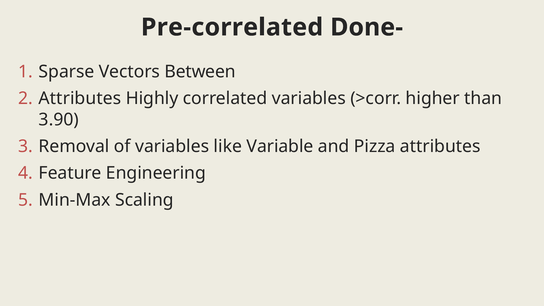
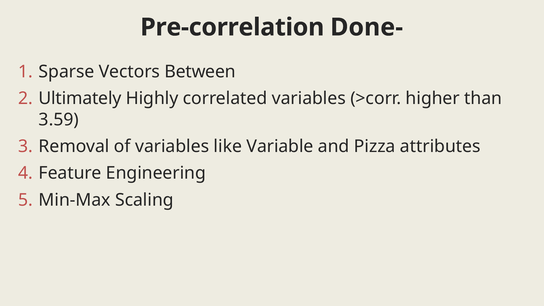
Pre-correlated: Pre-correlated -> Pre-correlation (232, 27)
Attributes: Attributes -> Ultimately (80, 99)
3.90: 3.90 -> 3.59 (59, 120)
